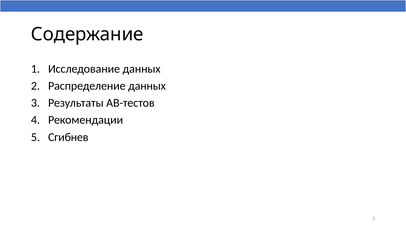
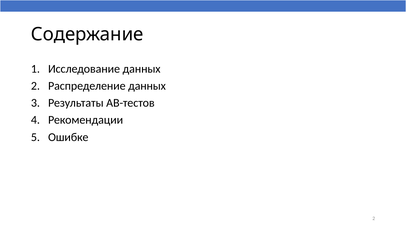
Сгибнев: Сгибнев -> Ошибке (68, 137)
